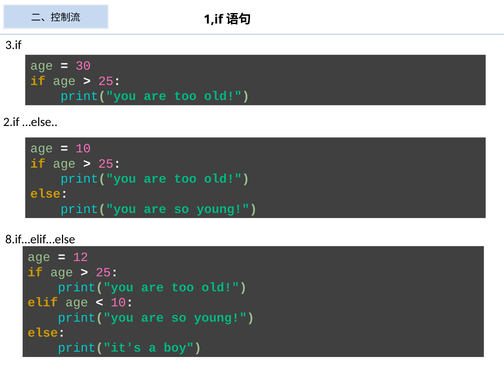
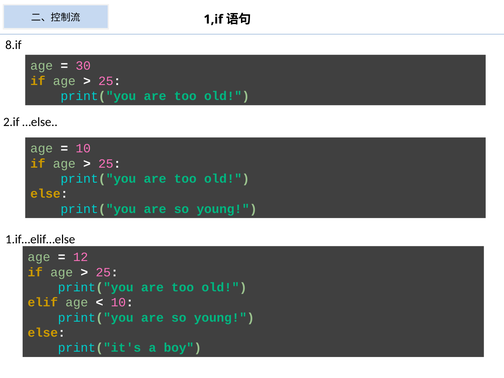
3.if: 3.if -> 8.if (13, 45)
8.if…elif…else: 8.if…elif…else -> 1.if…elif…else (40, 239)
